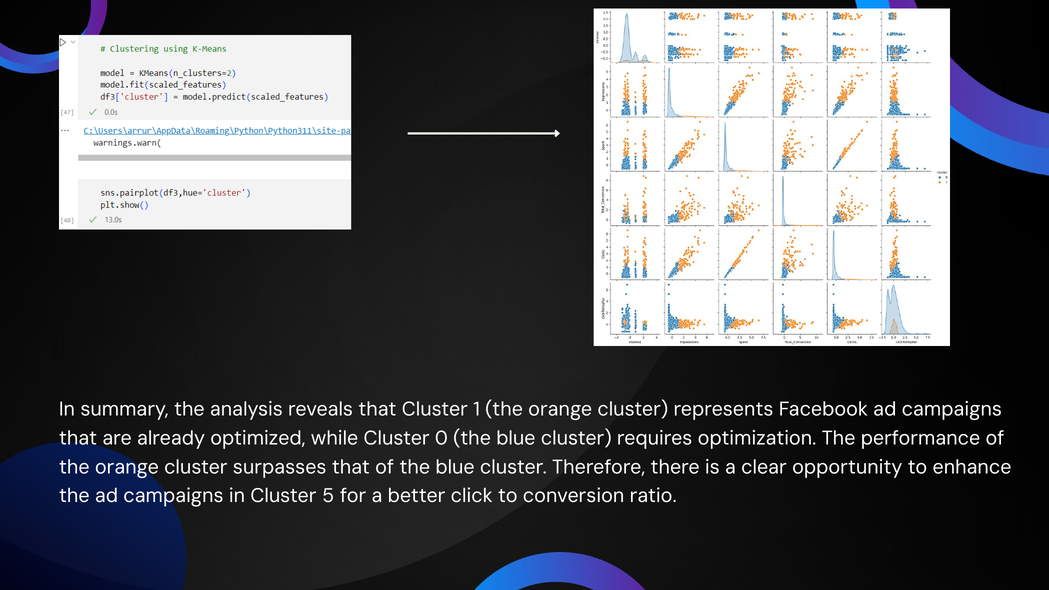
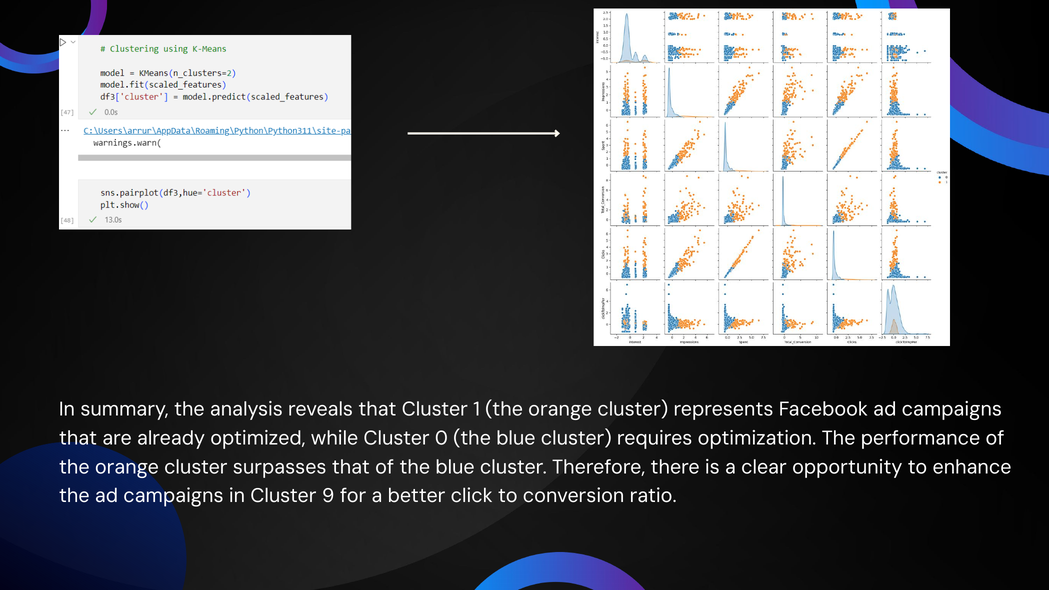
5: 5 -> 9 (328, 496)
